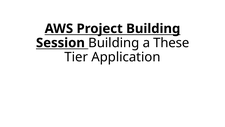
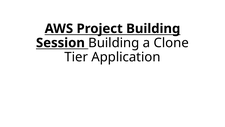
These: These -> Clone (171, 43)
